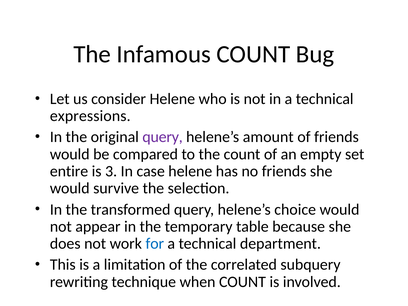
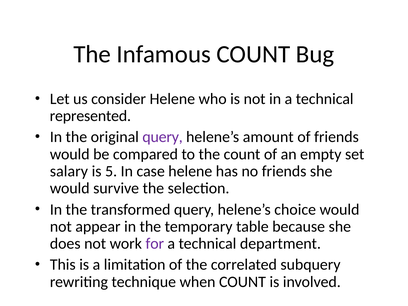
expressions: expressions -> represented (90, 116)
entire: entire -> salary (69, 171)
3: 3 -> 5 (111, 171)
for colour: blue -> purple (155, 244)
